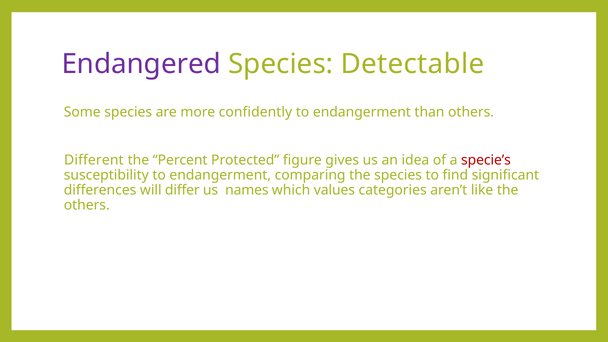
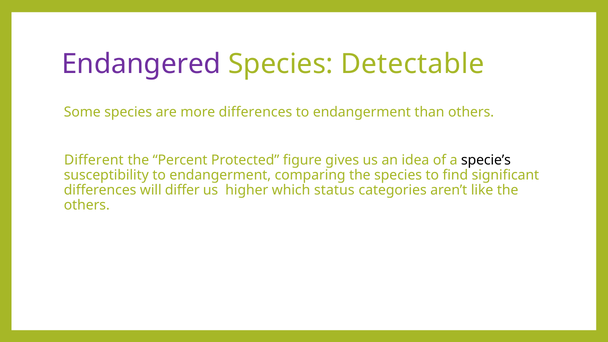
more confidently: confidently -> differences (255, 112)
specie’s colour: red -> black (486, 160)
names: names -> higher (247, 190)
values: values -> status (334, 190)
